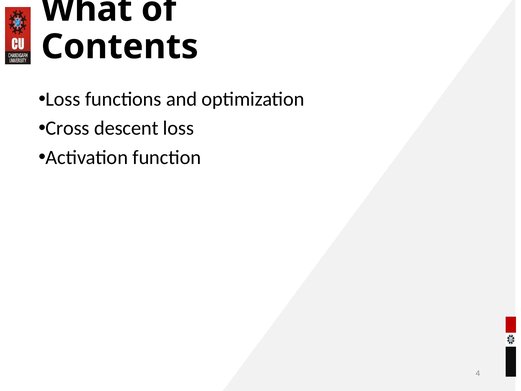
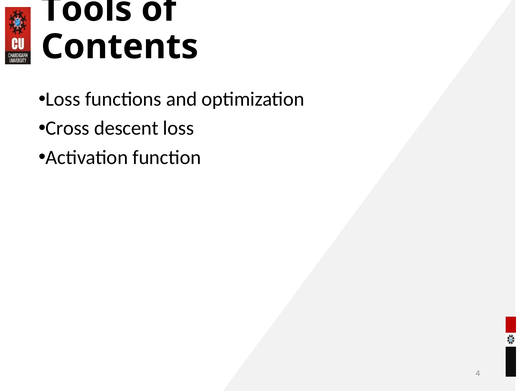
What: What -> Tools (87, 9)
